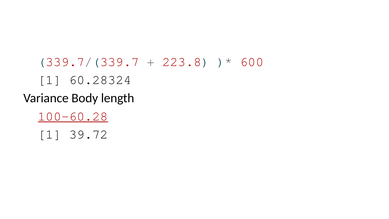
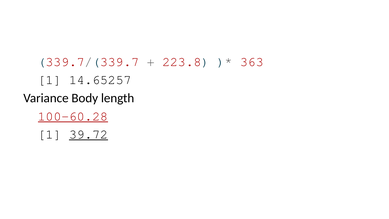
600: 600 -> 363 (252, 62)
60.28324: 60.28324 -> 14.65257 (100, 80)
39.72 underline: none -> present (89, 134)
